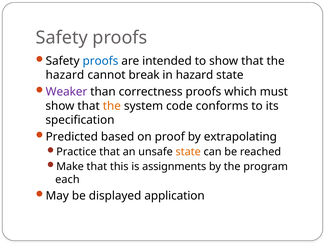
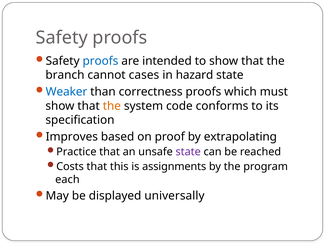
hazard: hazard -> branch (65, 75)
break: break -> cases (144, 75)
Weaker colour: purple -> blue (66, 92)
Predicted: Predicted -> Improves (72, 137)
state colour: orange -> purple (188, 152)
Make: Make -> Costs (70, 166)
application: application -> universally (174, 196)
